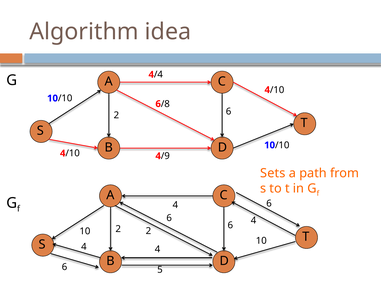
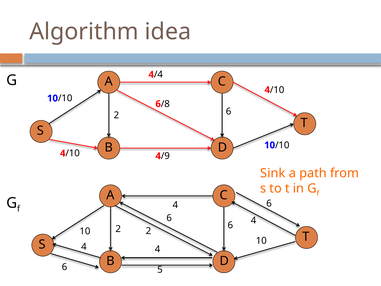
Sets: Sets -> Sink (273, 173)
